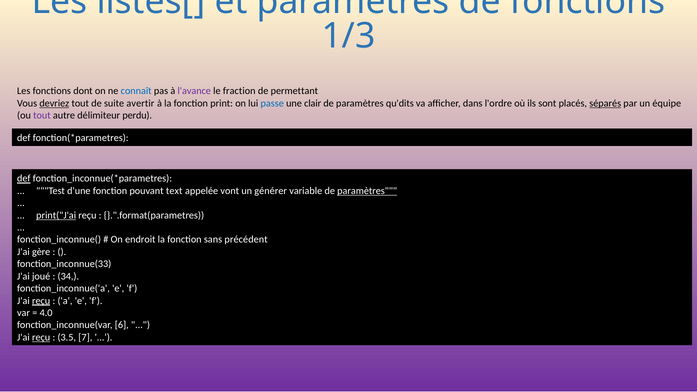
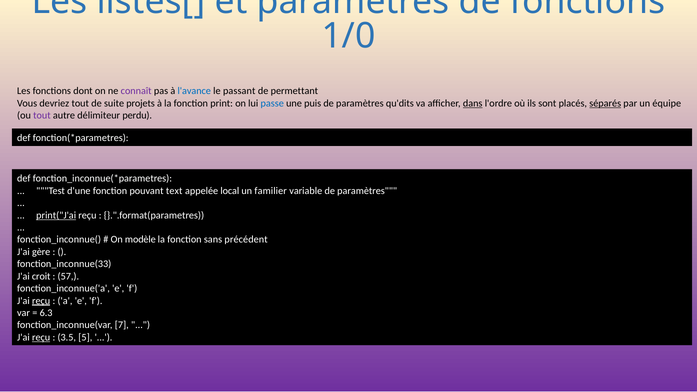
1/3: 1/3 -> 1/0 (349, 36)
connaît colour: blue -> purple (136, 91)
l'avance colour: purple -> blue (194, 91)
fraction: fraction -> passant (239, 91)
devriez underline: present -> none (54, 103)
avertir: avertir -> projets (141, 103)
clair: clair -> puis (313, 103)
dans underline: none -> present (473, 103)
def underline: present -> none (24, 179)
vont: vont -> local (230, 191)
générer: générer -> familier (271, 191)
paramètres underline: present -> none (367, 191)
endroit: endroit -> modèle (140, 240)
joué: joué -> croit (41, 276)
34: 34 -> 57 (68, 276)
4.0: 4.0 -> 6.3 (46, 313)
6: 6 -> 7 (122, 325)
7: 7 -> 5 (85, 337)
